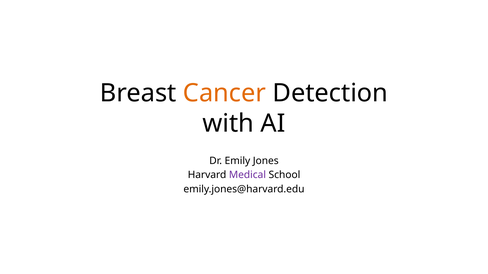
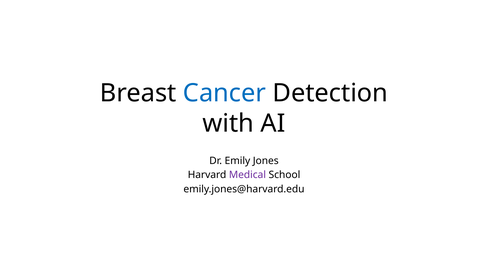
Cancer colour: orange -> blue (224, 93)
